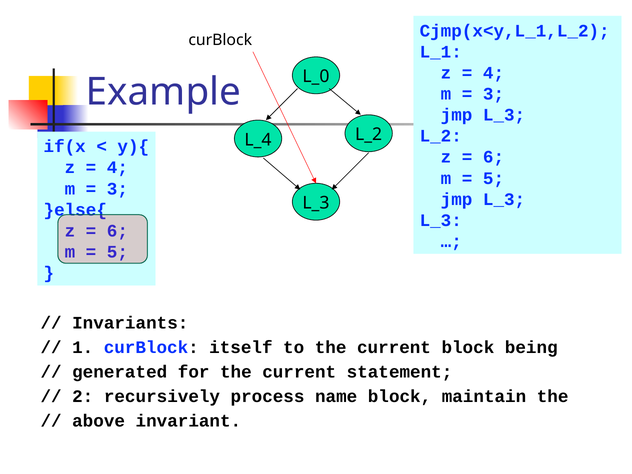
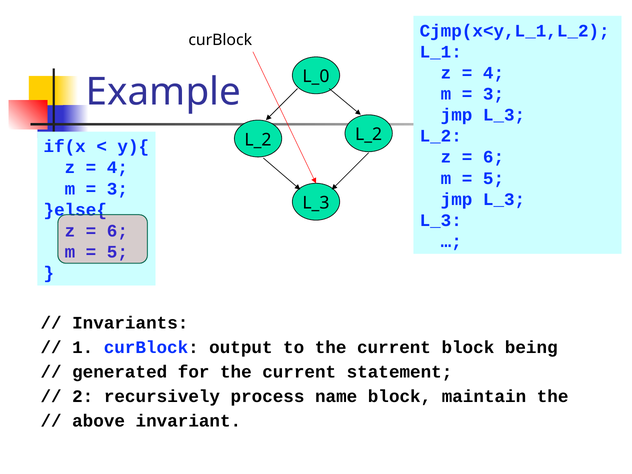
L_4: L_4 -> L_2 (258, 140)
itself: itself -> output (241, 347)
